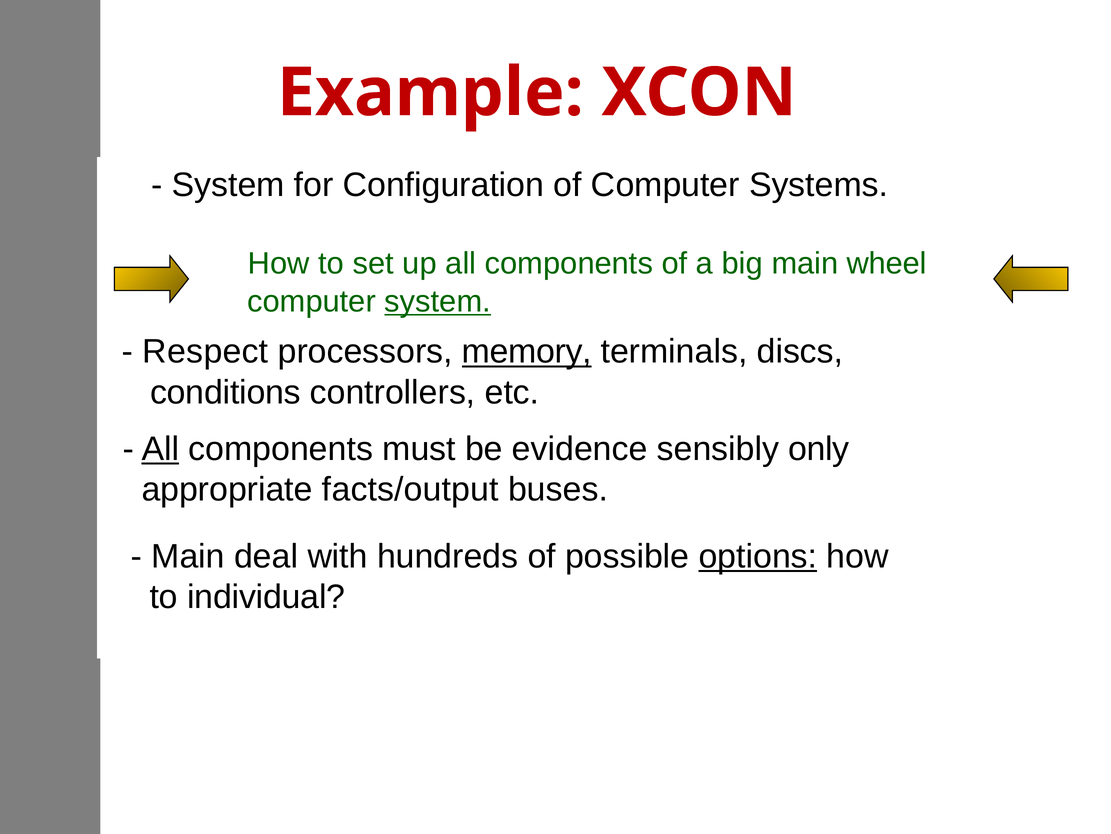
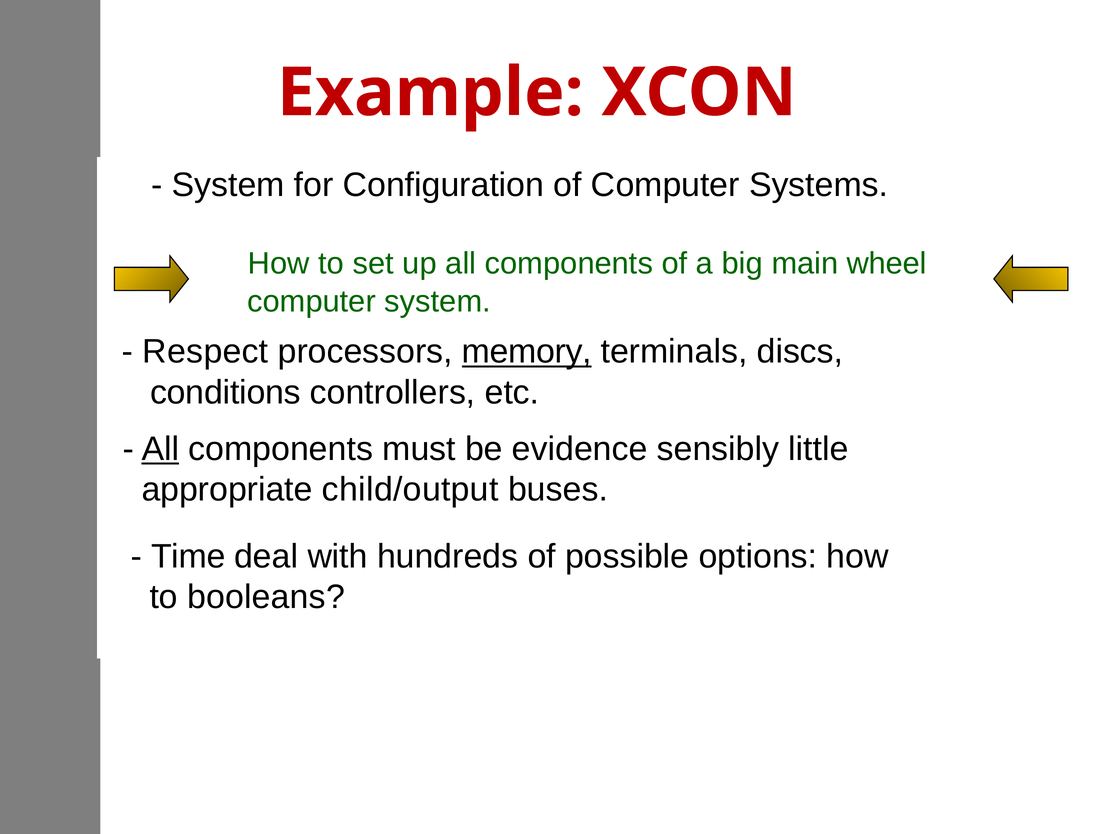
system underline: present -> none (438, 301)
only: only -> little (818, 448)
facts/output: facts/output -> child/output (410, 489)
Main: Main -> Time (188, 556)
options underline: present -> none (758, 556)
individual: individual -> booleans (266, 597)
